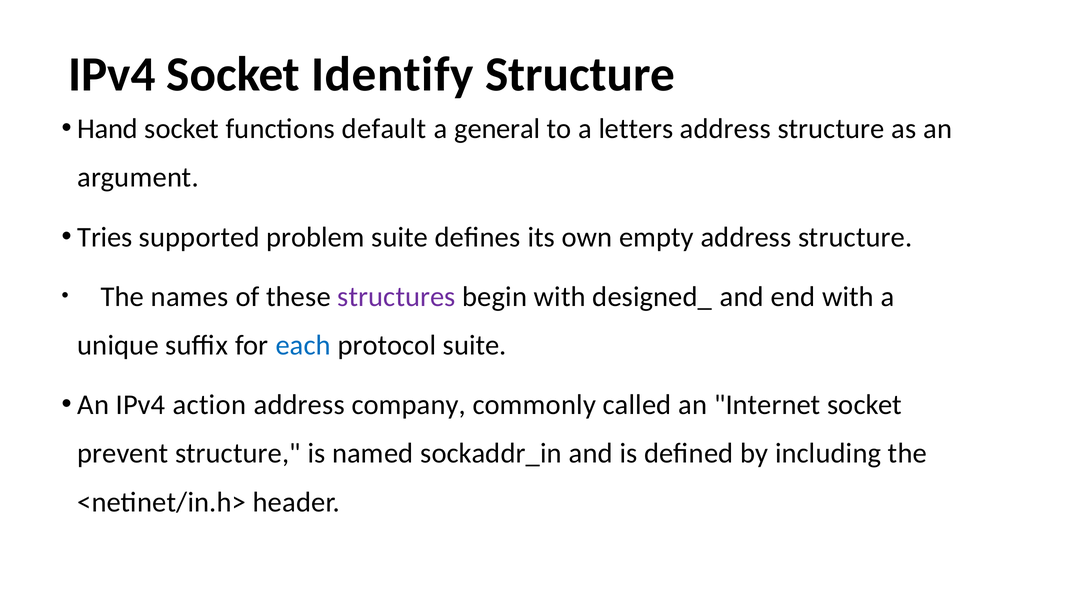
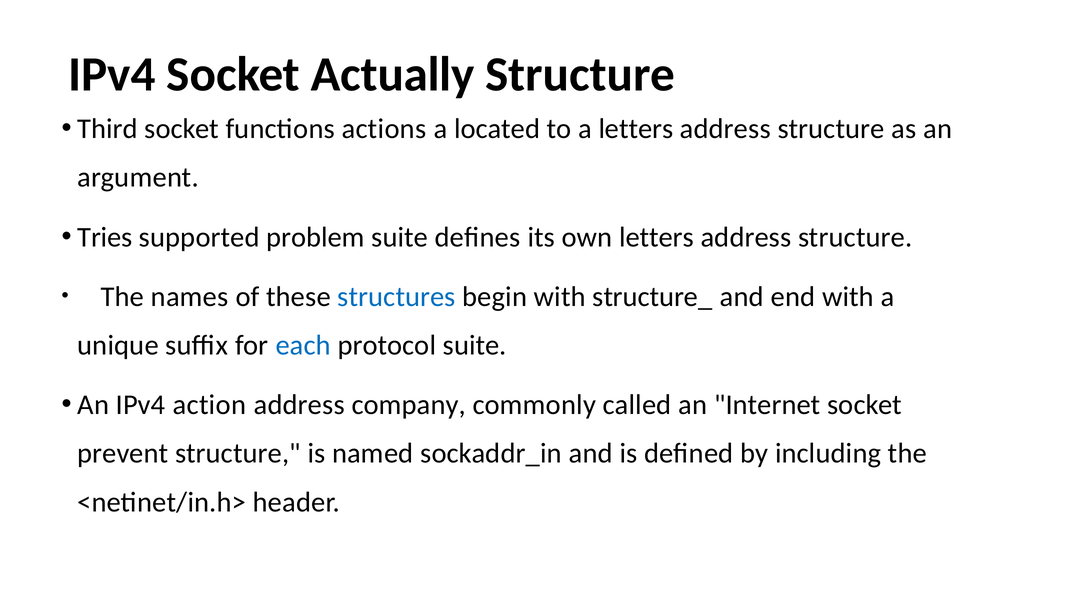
Identify: Identify -> Actually (393, 74)
Hand: Hand -> Third (108, 129)
default: default -> actions (384, 129)
general: general -> located (497, 129)
own empty: empty -> letters (657, 237)
structures colour: purple -> blue (397, 297)
designed_: designed_ -> structure_ (652, 297)
